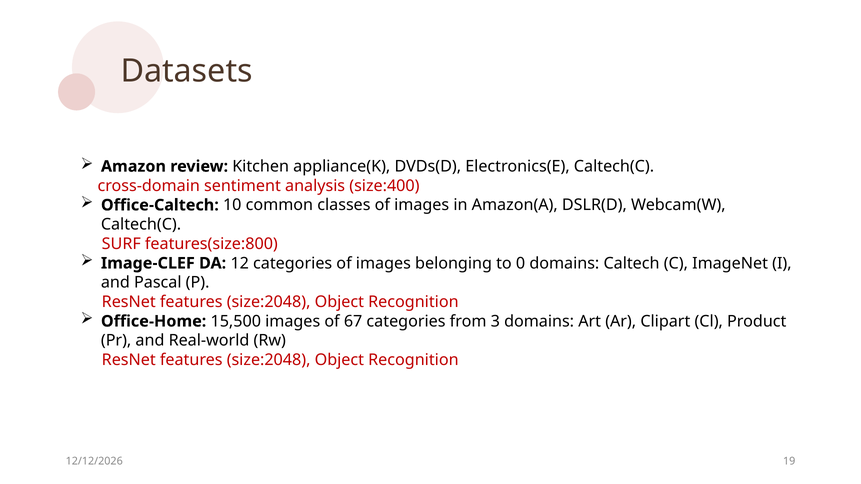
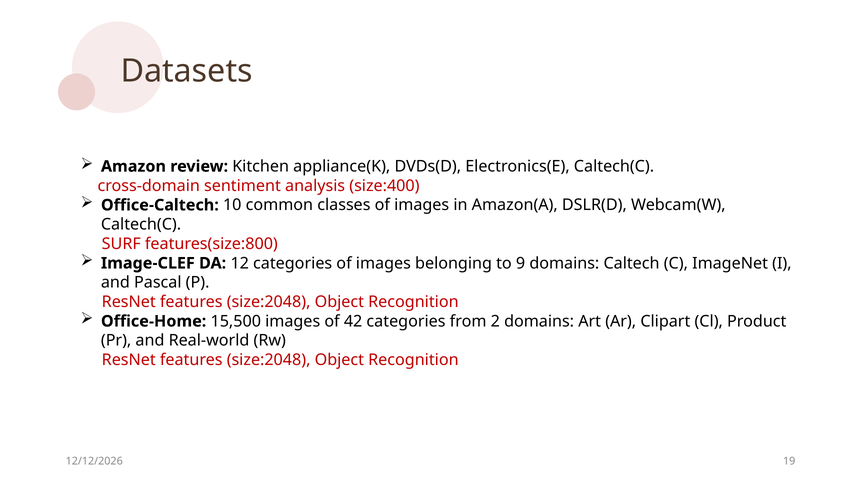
0: 0 -> 9 (521, 263)
67: 67 -> 42 (353, 321)
3: 3 -> 2 (495, 321)
